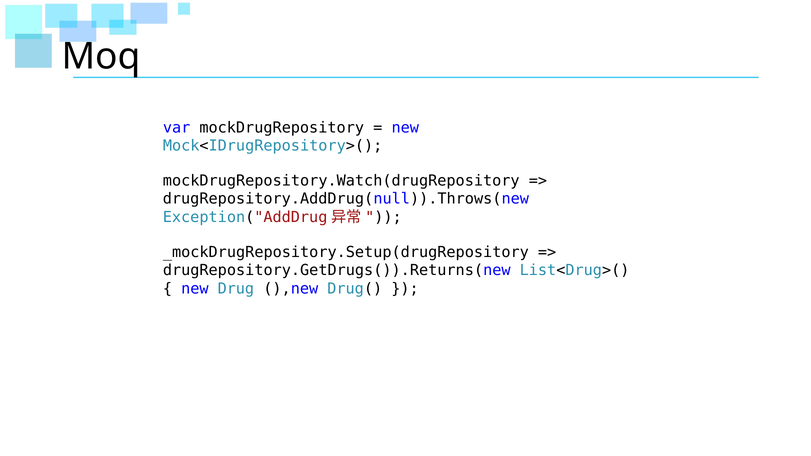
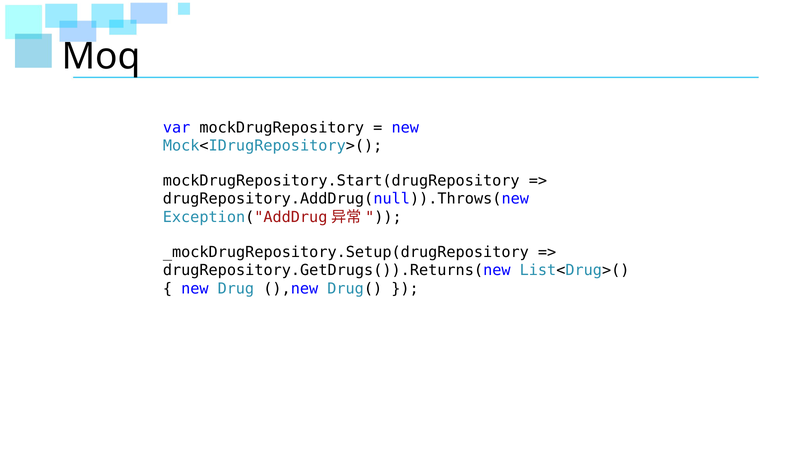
mockDrugRepository.Watch(drugRepository: mockDrugRepository.Watch(drugRepository -> mockDrugRepository.Start(drugRepository (341, 181)
